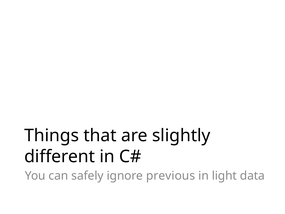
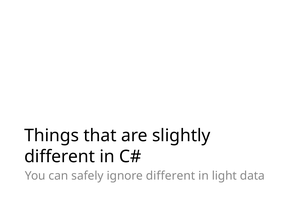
ignore previous: previous -> different (171, 176)
